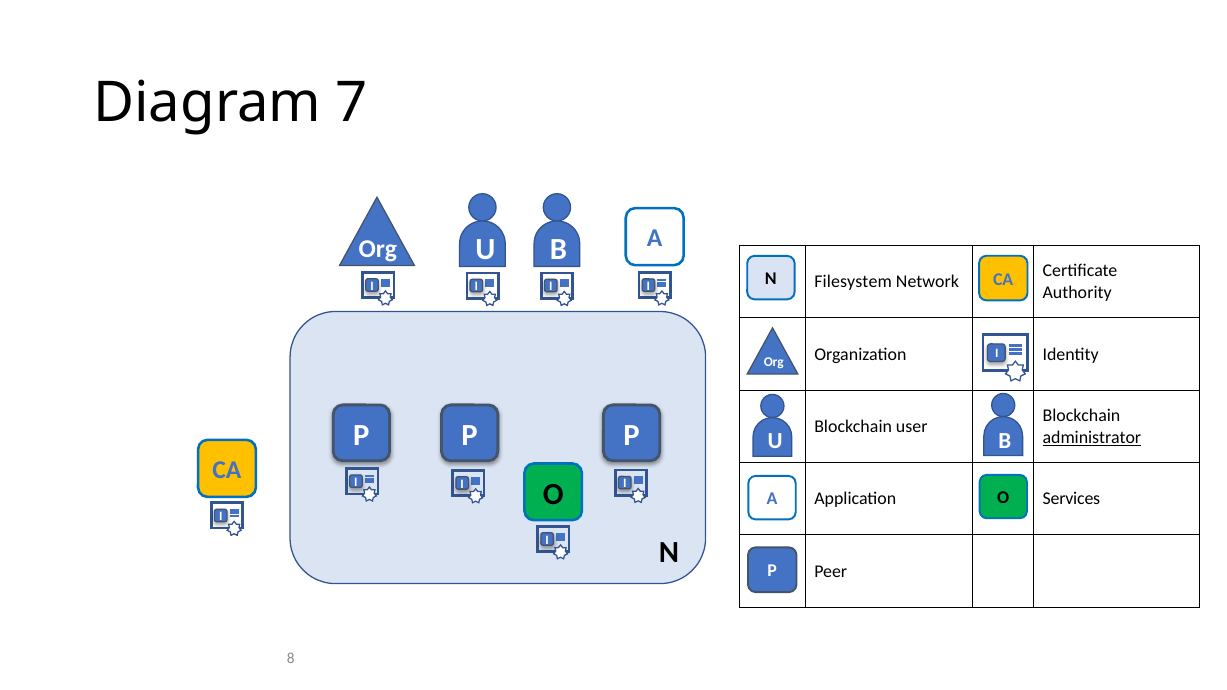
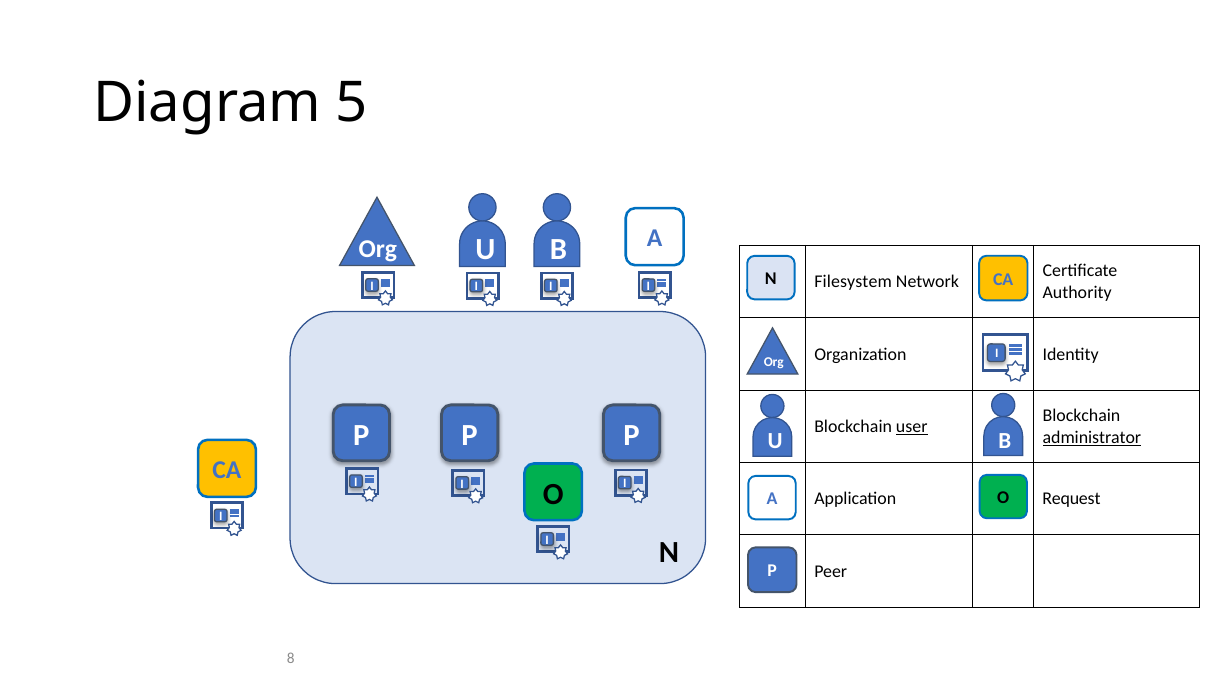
7: 7 -> 5 (352, 103)
user underline: none -> present (912, 427)
Services: Services -> Request (1071, 499)
